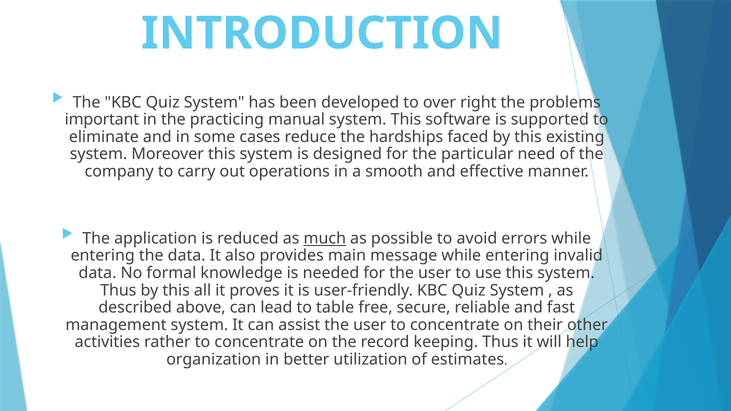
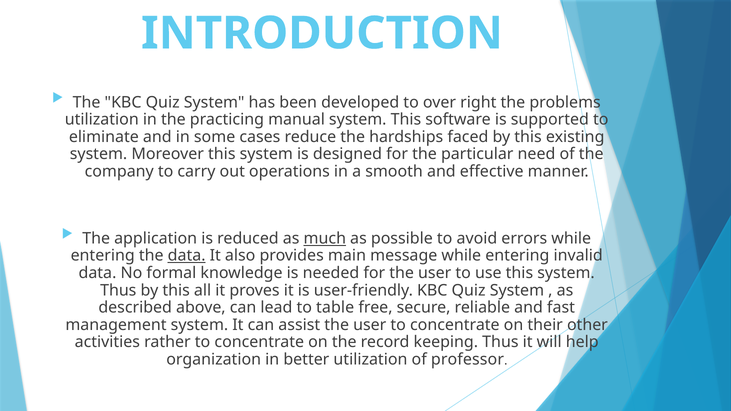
important: important -> utilization (102, 120)
data underline: none -> present (187, 256)
estimates: estimates -> professor (467, 359)
